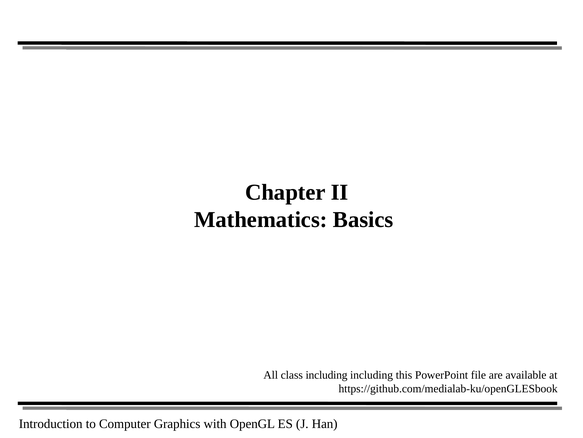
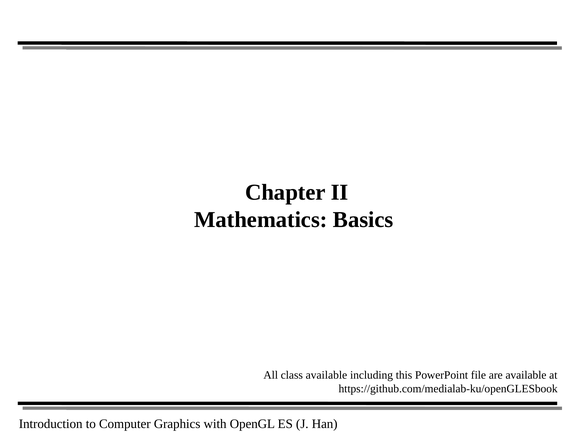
class including: including -> available (326, 375)
